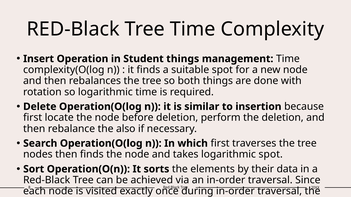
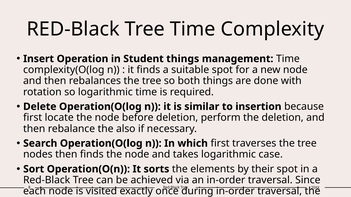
logarithmic spot: spot -> case (271, 155)
their data: data -> spot (287, 169)
